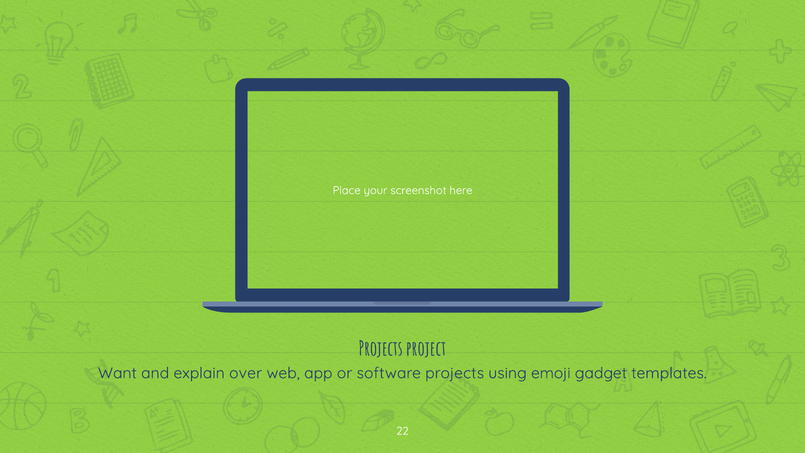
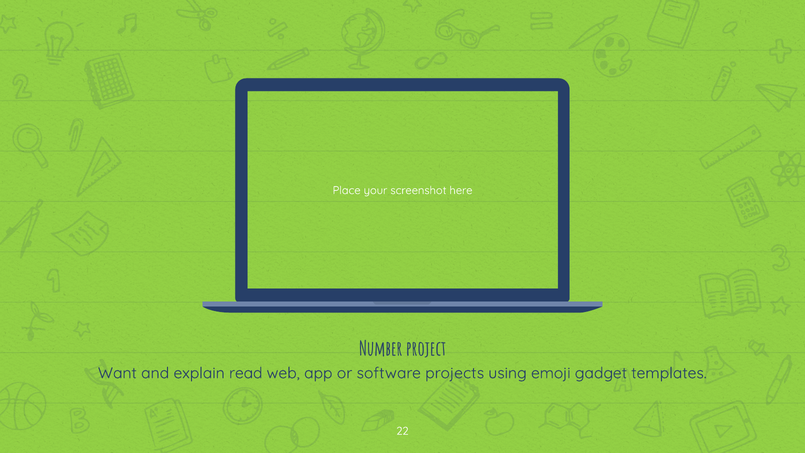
Projects: Projects -> Number (381, 349)
over: over -> read (246, 373)
